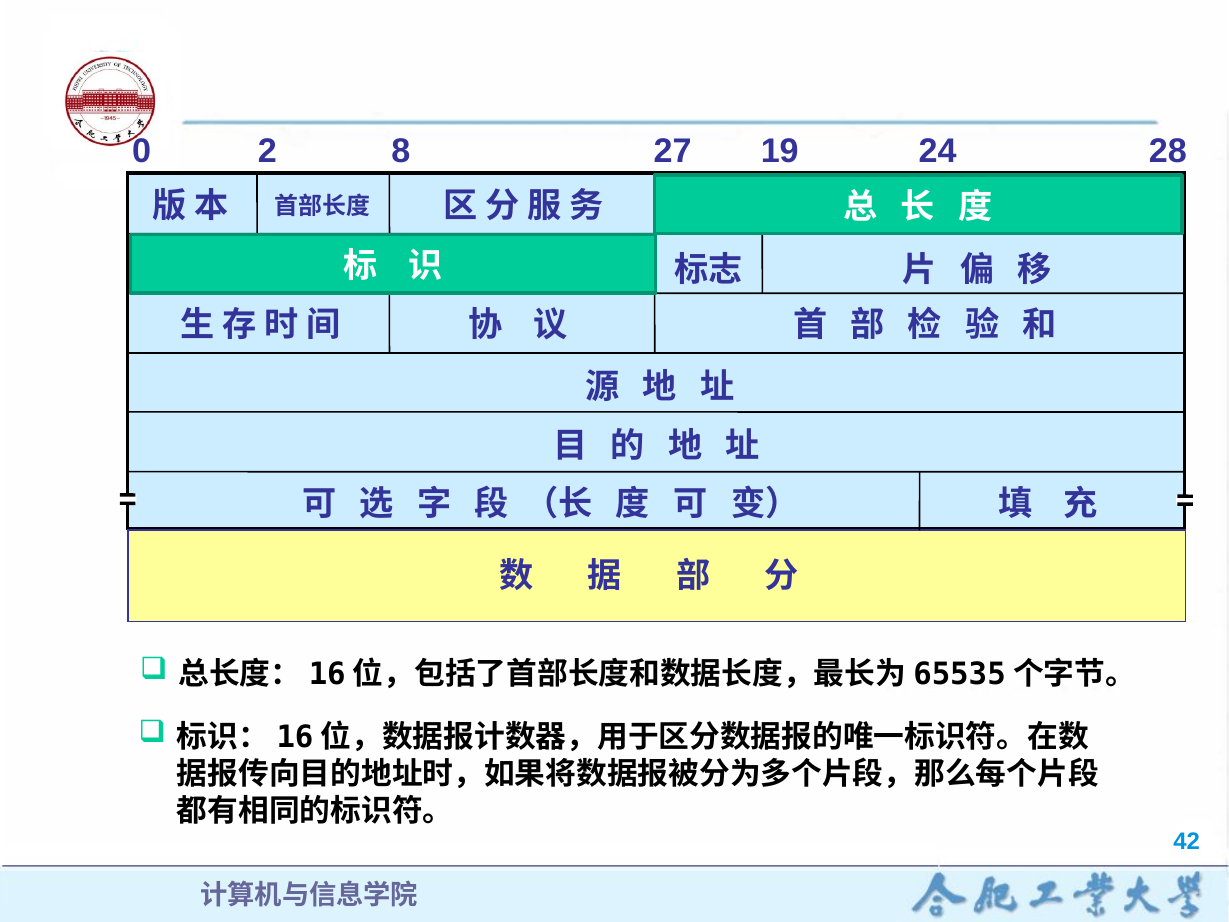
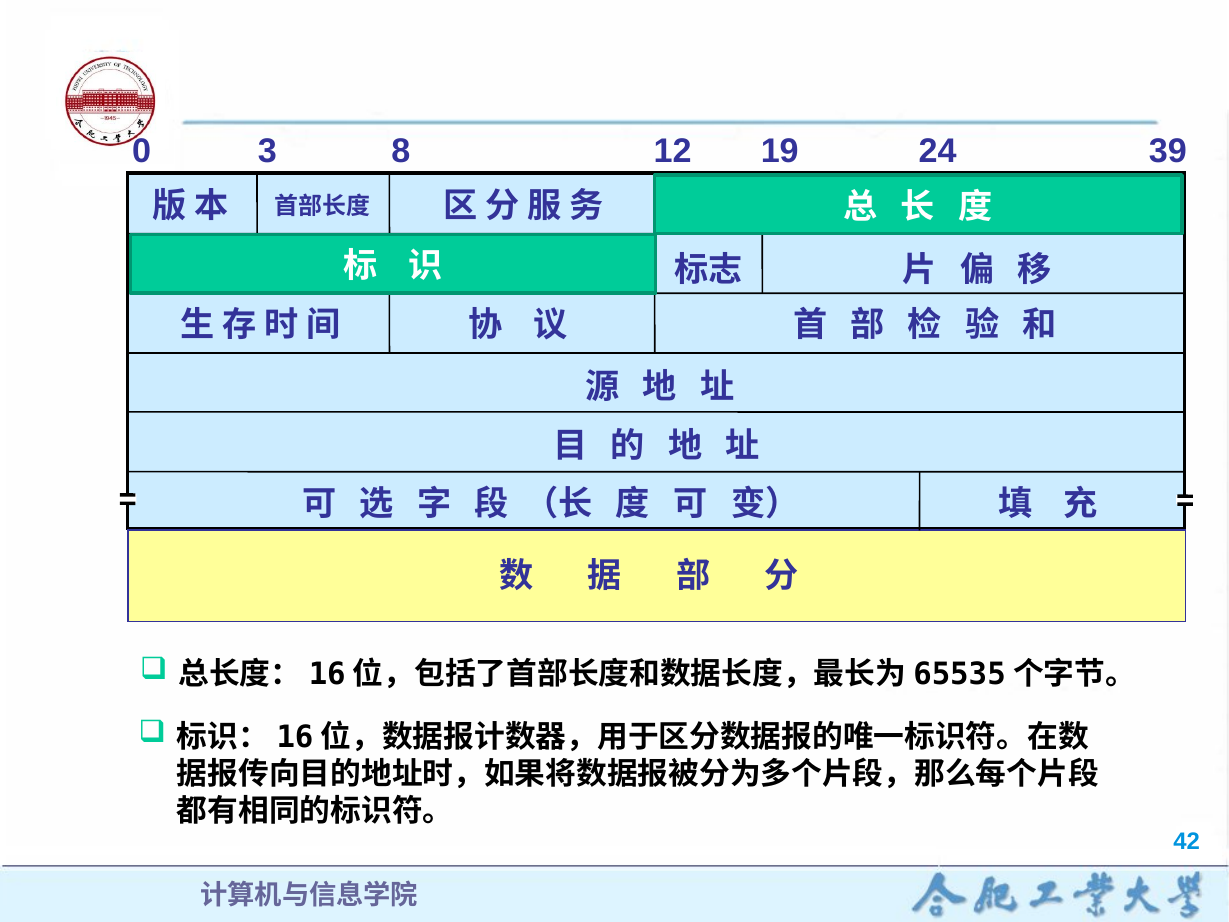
2: 2 -> 3 (267, 151)
27: 27 -> 12 (673, 151)
28: 28 -> 39 (1168, 151)
